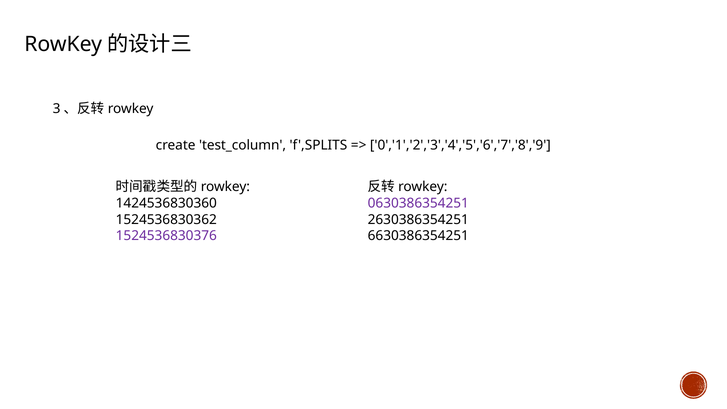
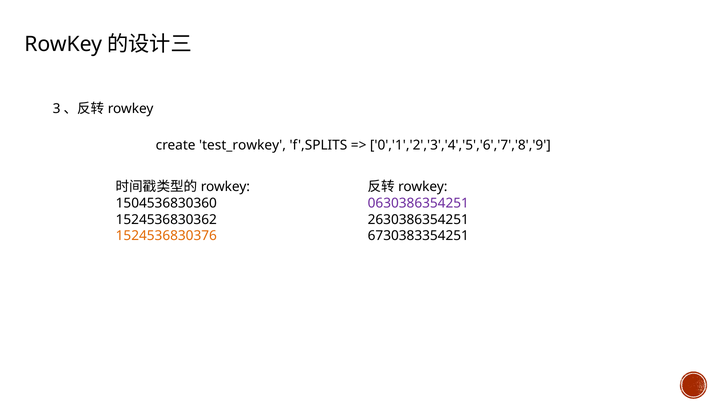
test_column: test_column -> test_rowkey (242, 145)
1424536830360: 1424536830360 -> 1504536830360 (166, 203)
1524536830376 colour: purple -> orange (166, 236)
6630386354251: 6630386354251 -> 6730383354251 (418, 236)
